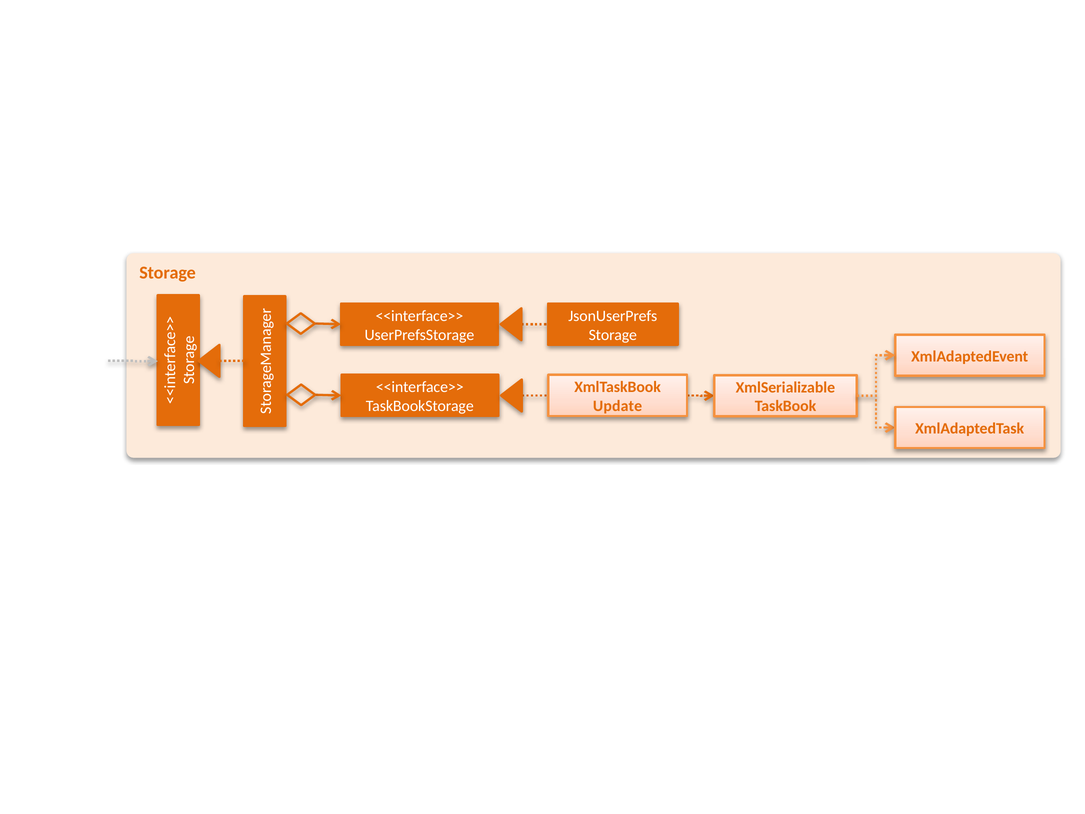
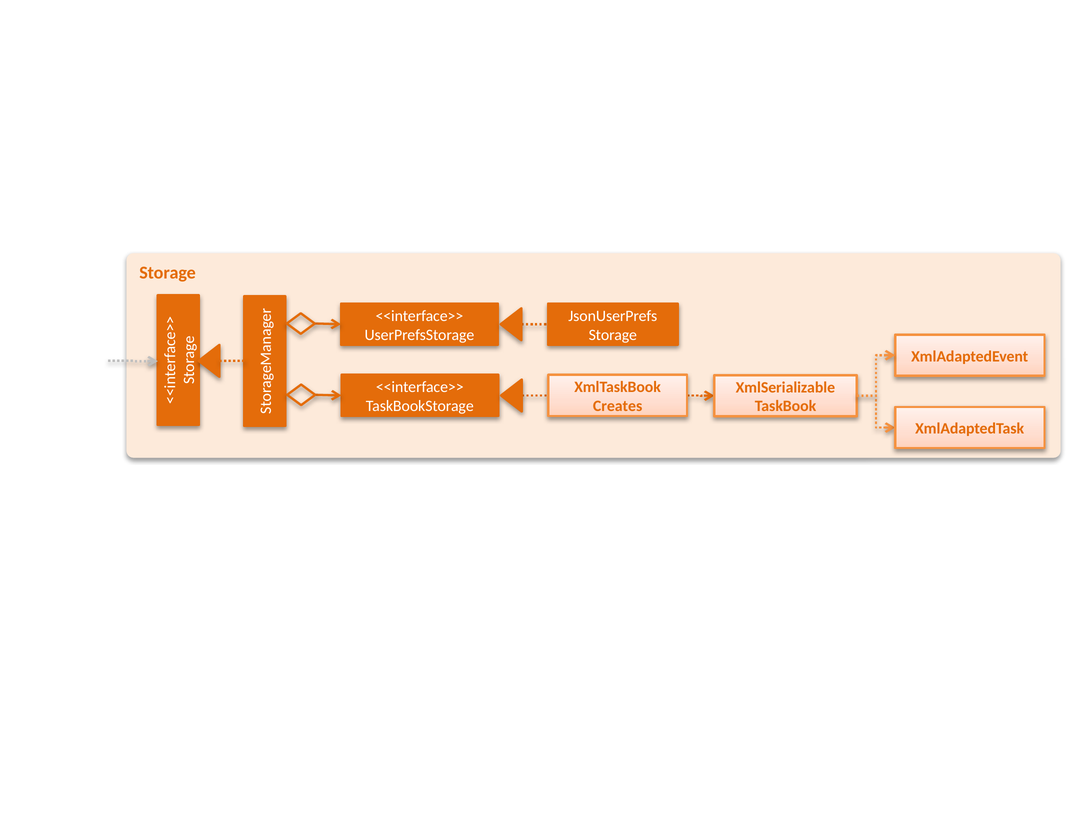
Update: Update -> Creates (618, 406)
